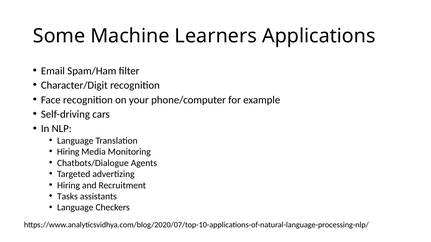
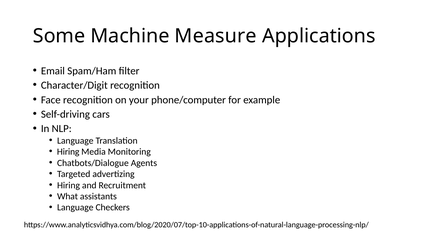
Learners: Learners -> Measure (216, 36)
Tasks: Tasks -> What (68, 197)
